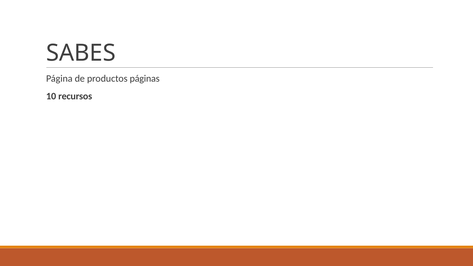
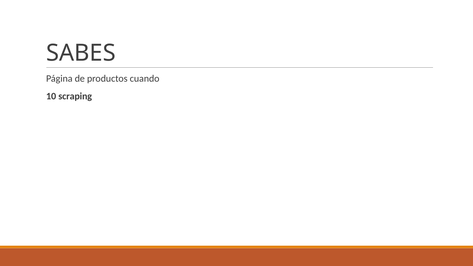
páginas: páginas -> cuando (145, 79)
recursos: recursos -> scraping (75, 96)
